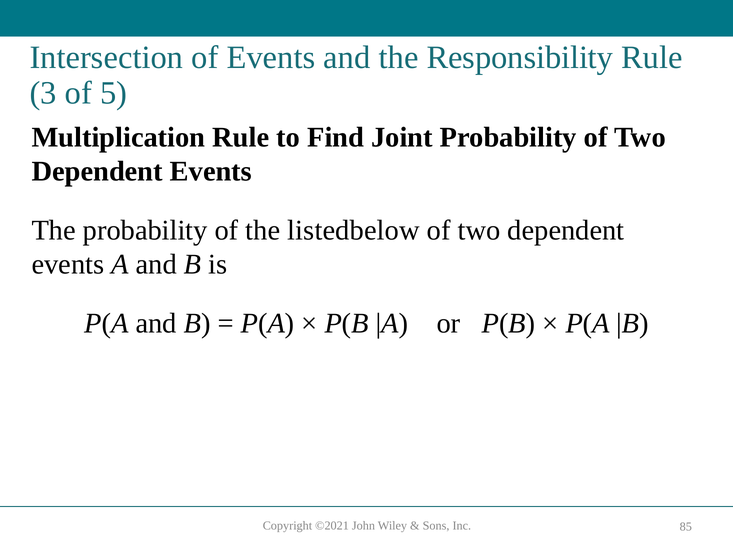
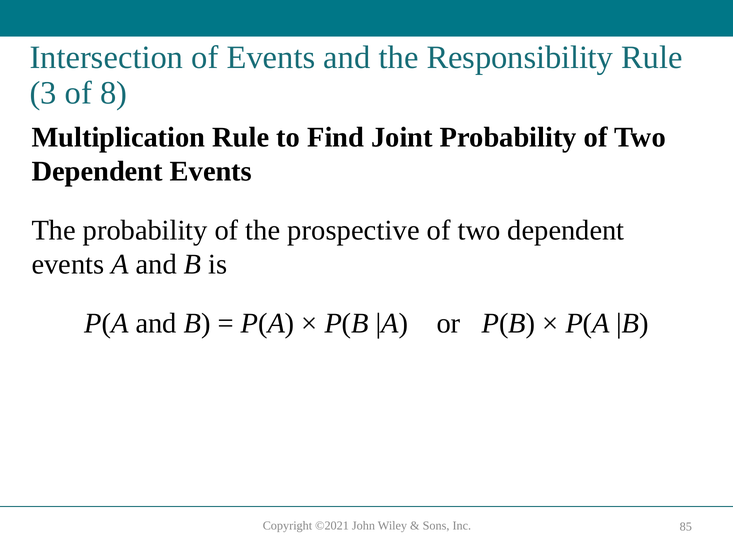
5: 5 -> 8 (114, 93)
listedbelow: listedbelow -> prospective (354, 231)
